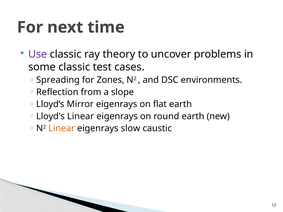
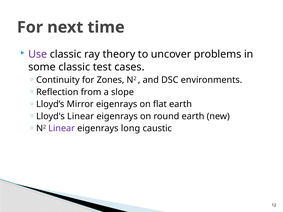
Spreading: Spreading -> Continuity (58, 80)
Linear colour: orange -> purple (62, 129)
slow: slow -> long (131, 129)
